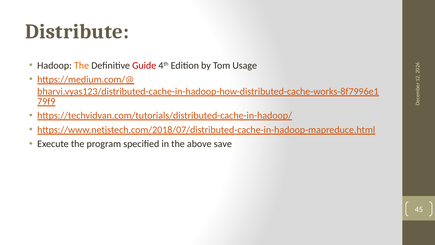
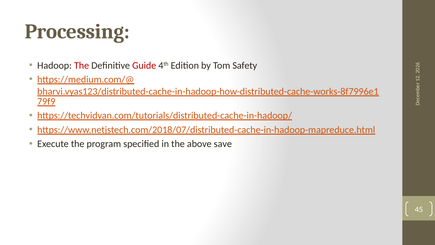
Distribute: Distribute -> Processing (77, 32)
The colour: orange -> red (82, 65)
Usage: Usage -> Safety (245, 65)
